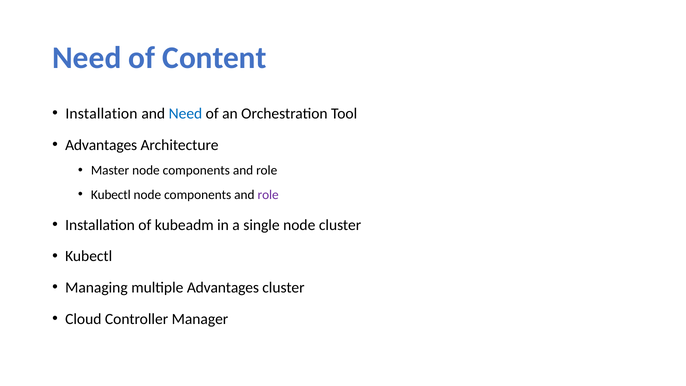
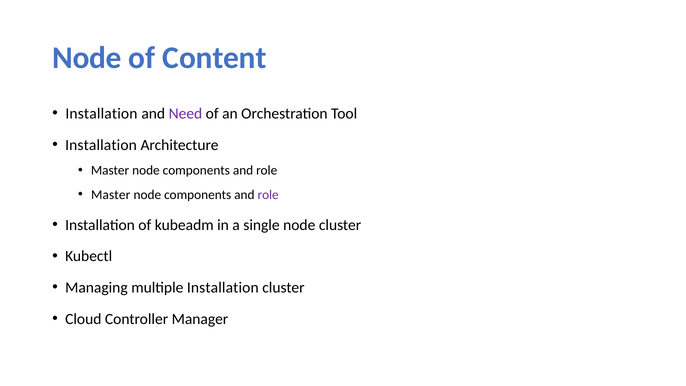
Need: Need -> Node (87, 58)
Need colour: blue -> purple (185, 114)
Advantages: Advantages -> Installation (101, 145)
Kubectl: Kubectl -> Master (111, 195)
multiple Advantages: Advantages -> Installation (223, 288)
